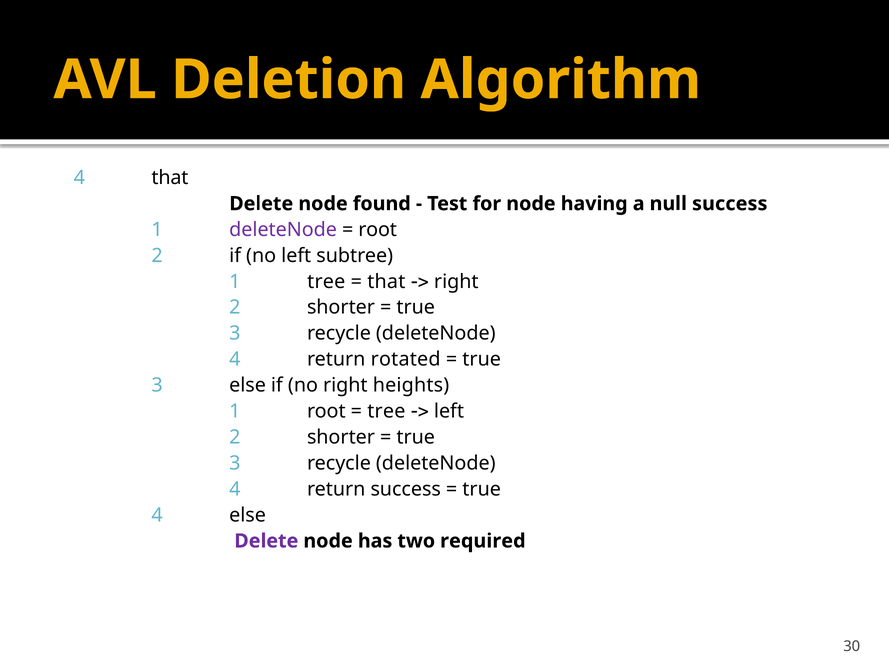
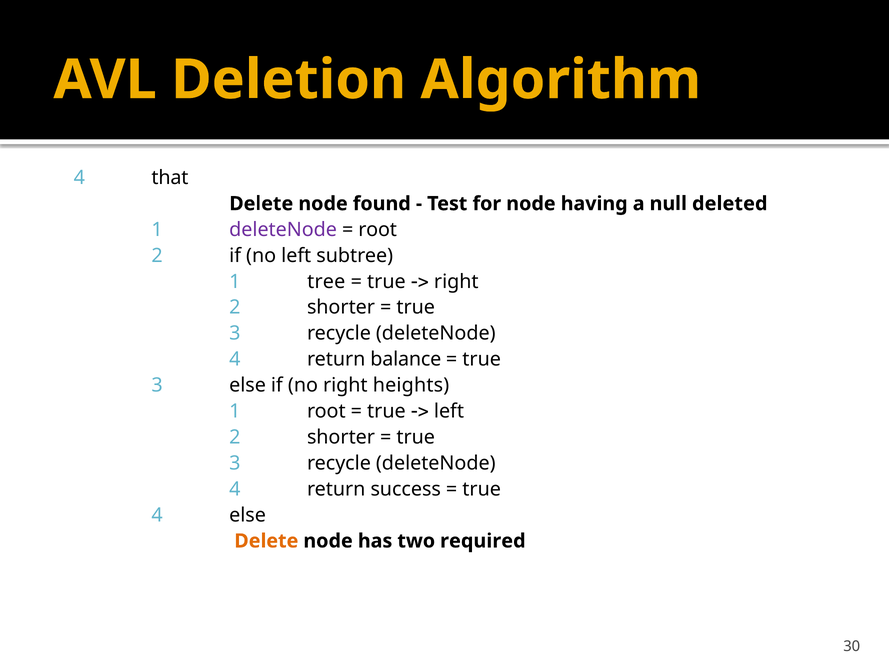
null success: success -> deleted (730, 204)
that: that -> true (386, 281)
rotated: rotated -> balance (406, 359)
tree: tree -> true (386, 411)
Delete colour: purple -> orange (266, 541)
